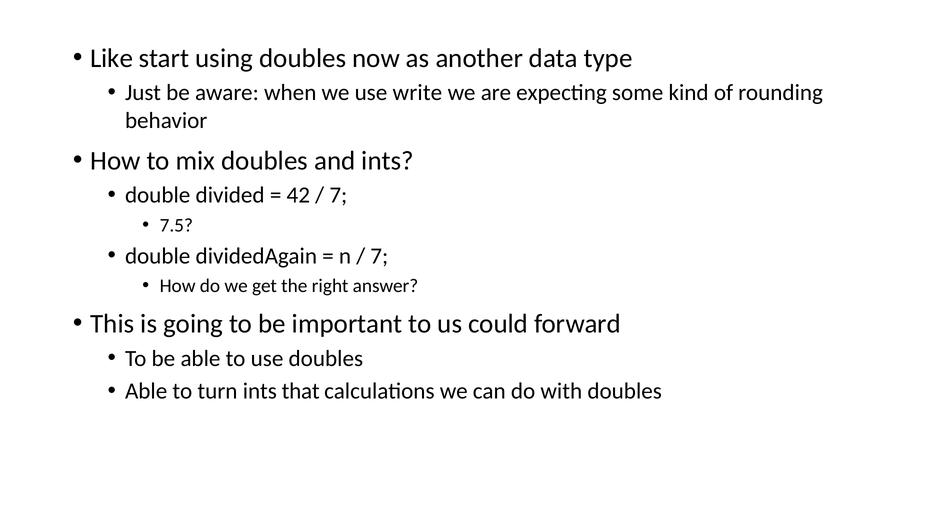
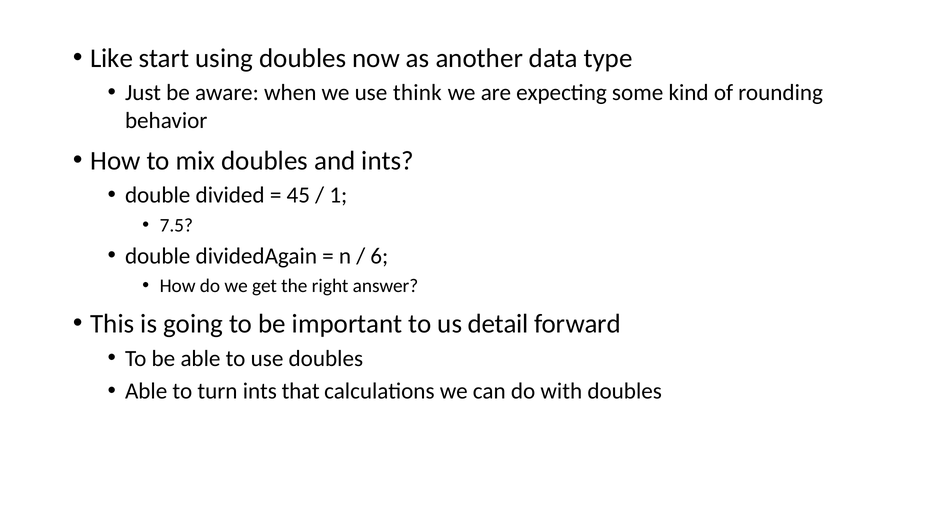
write: write -> think (417, 93)
42: 42 -> 45 (298, 195)
7: 7 -> 1 (338, 195)
7: 7 -> 6 (379, 256)
could: could -> detail (498, 324)
